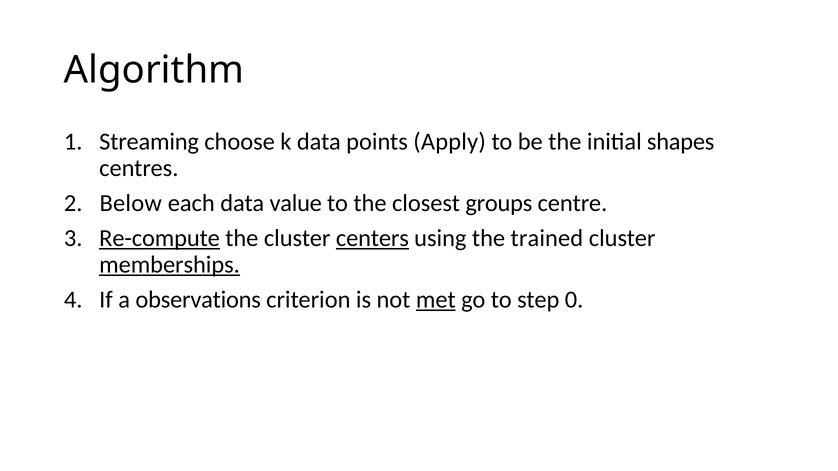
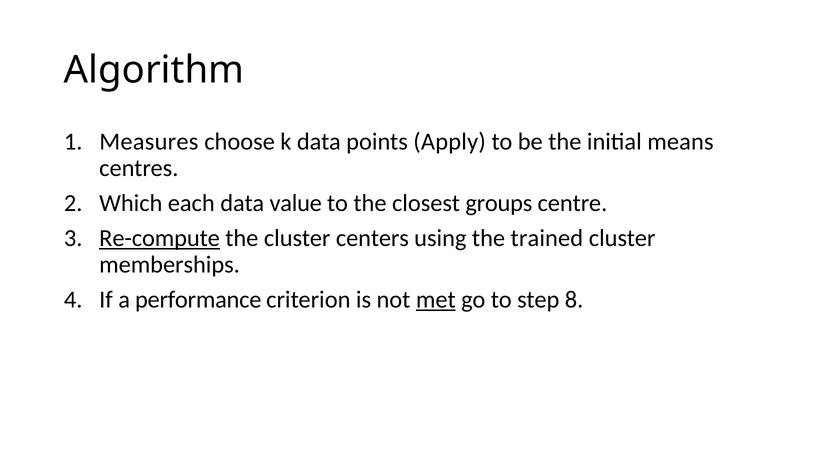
Streaming: Streaming -> Measures (149, 142)
shapes: shapes -> means (680, 142)
Below: Below -> Which (131, 203)
centers underline: present -> none (372, 238)
memberships underline: present -> none (170, 265)
observations: observations -> performance (198, 300)
0: 0 -> 8 (574, 300)
